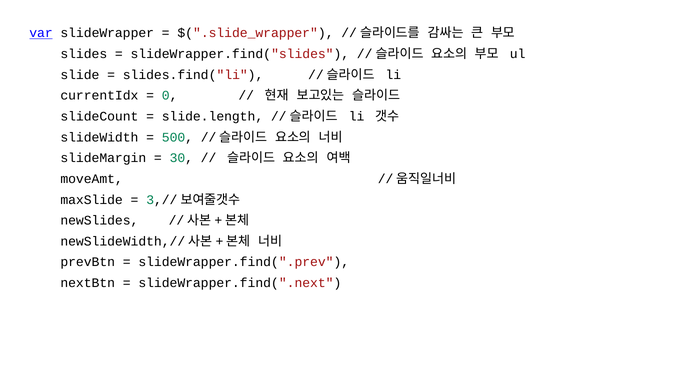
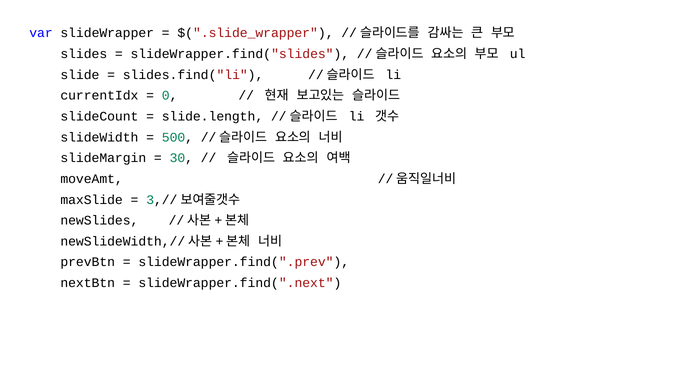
var underline: present -> none (41, 33)
